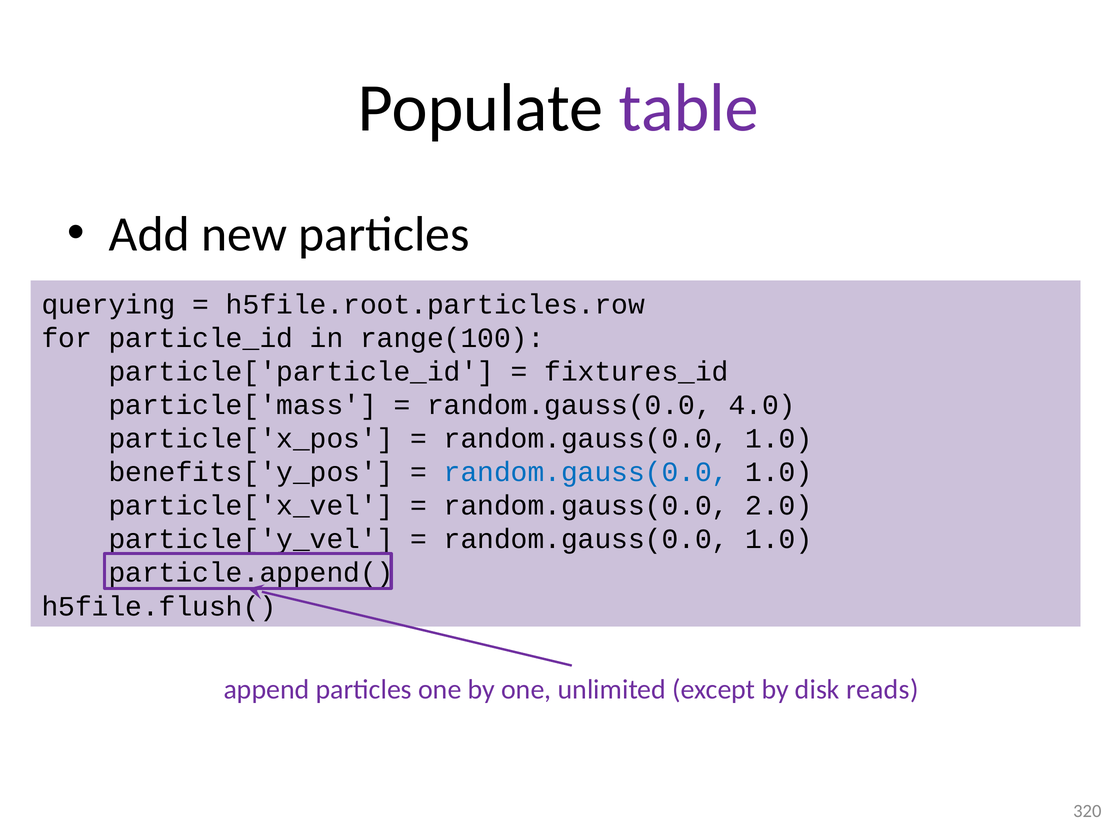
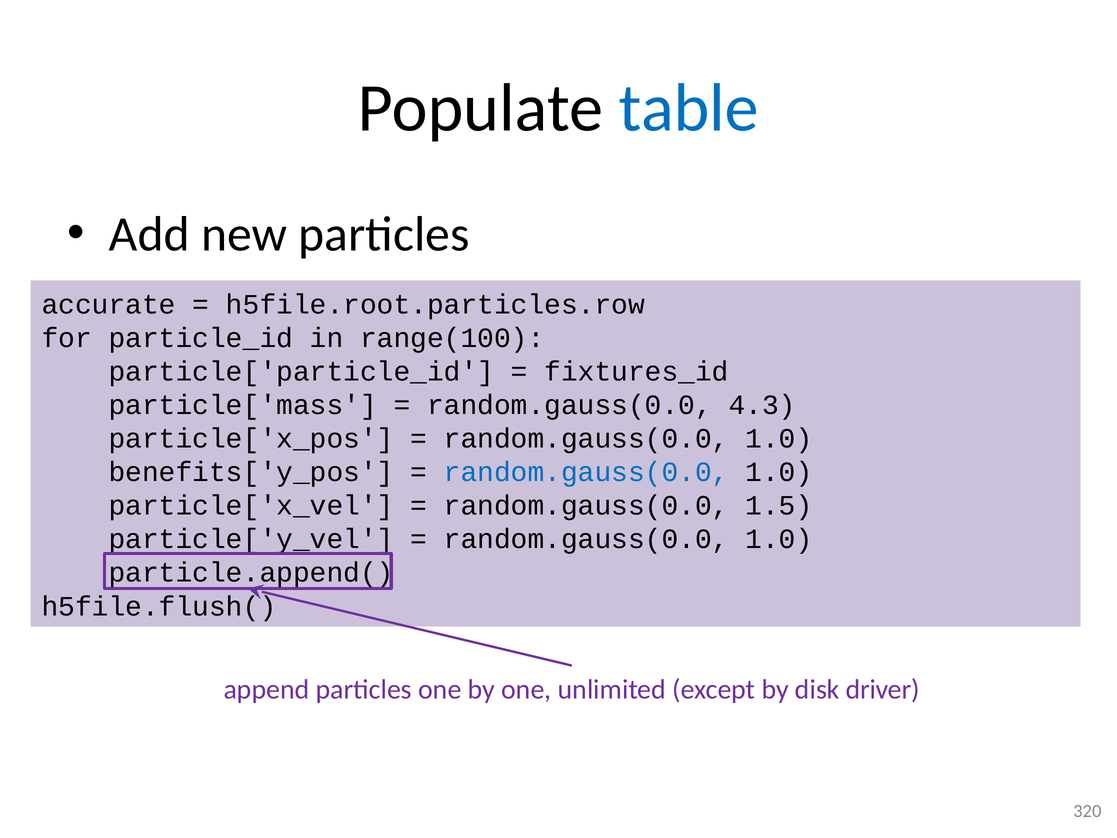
table colour: purple -> blue (689, 108)
querying: querying -> accurate (109, 305)
4.0: 4.0 -> 4.3 (762, 405)
2.0: 2.0 -> 1.5 (779, 506)
reads: reads -> driver (883, 690)
